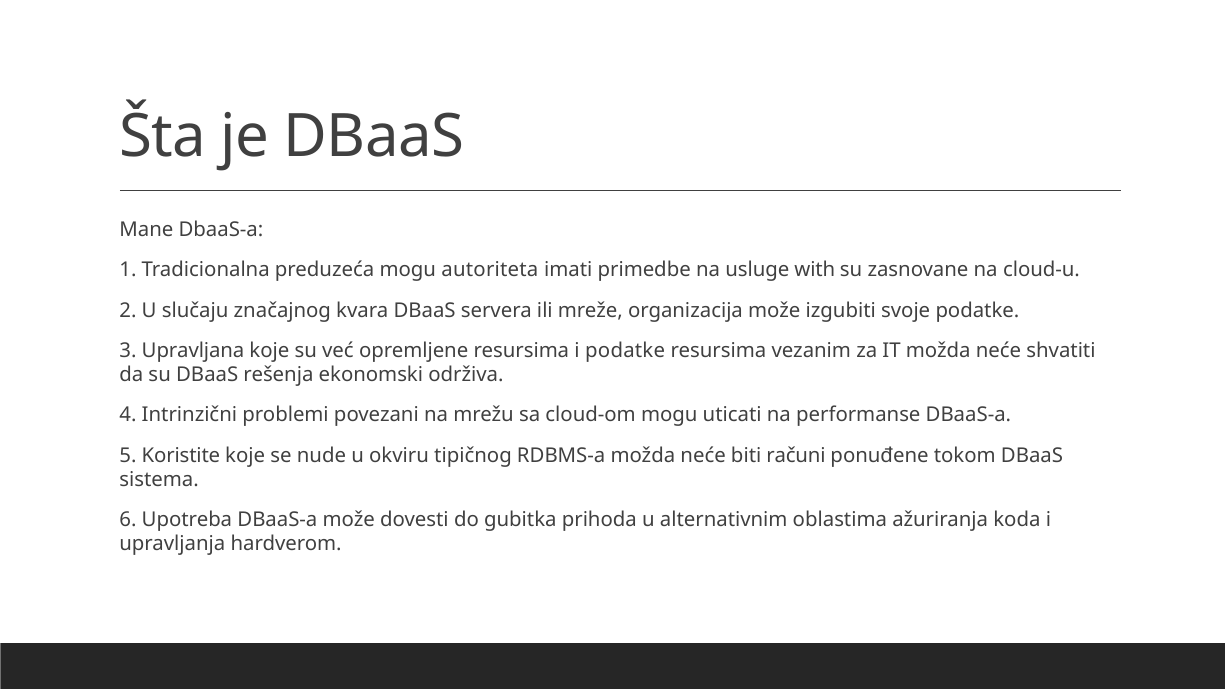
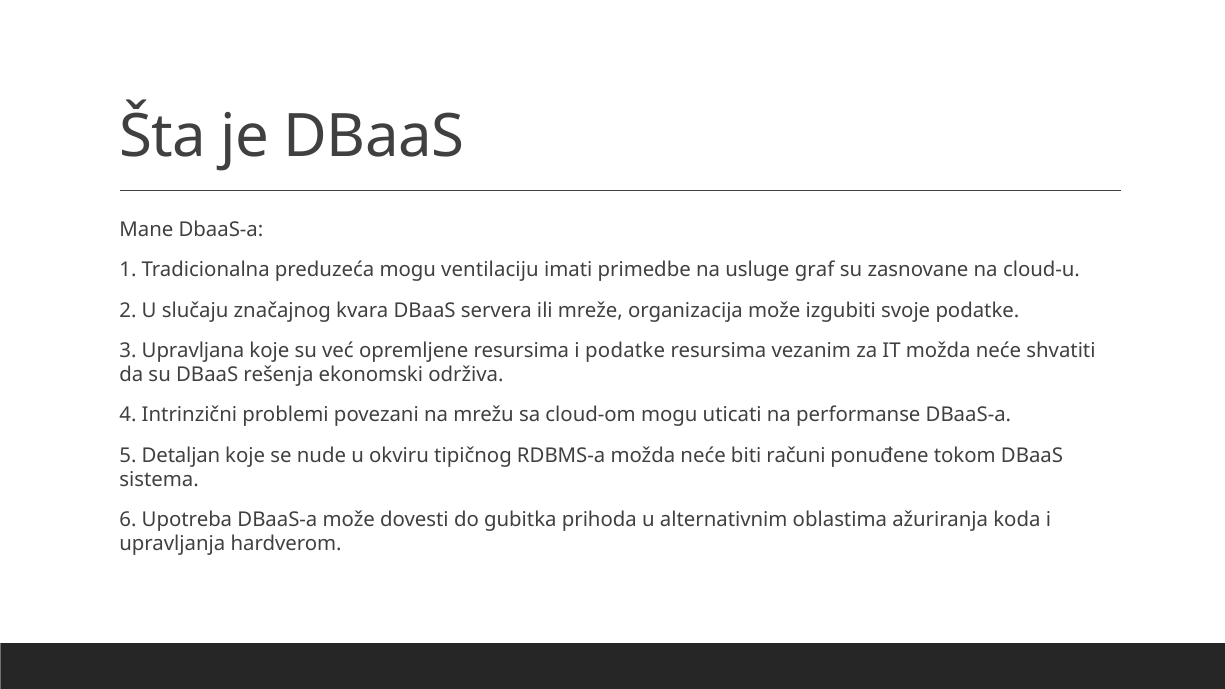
autoriteta: autoriteta -> ventilaciju (490, 270)
with: with -> graf (815, 270)
Koristite: Koristite -> Detaljan (181, 455)
